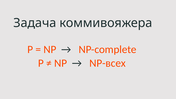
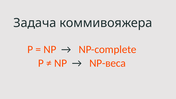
NP-всех: NP-всех -> NP-веса (108, 63)
